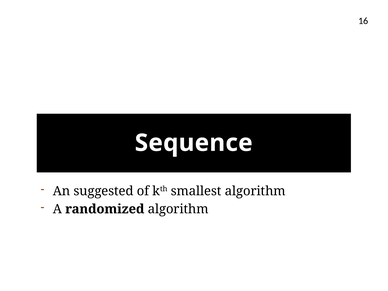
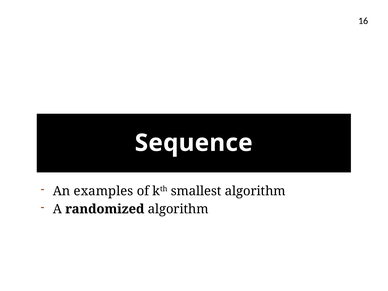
suggested: suggested -> examples (104, 191)
